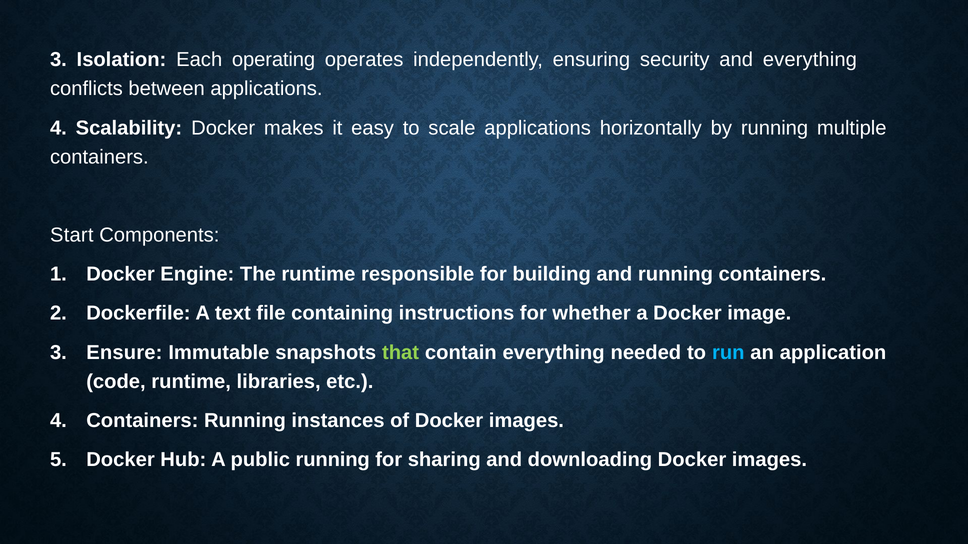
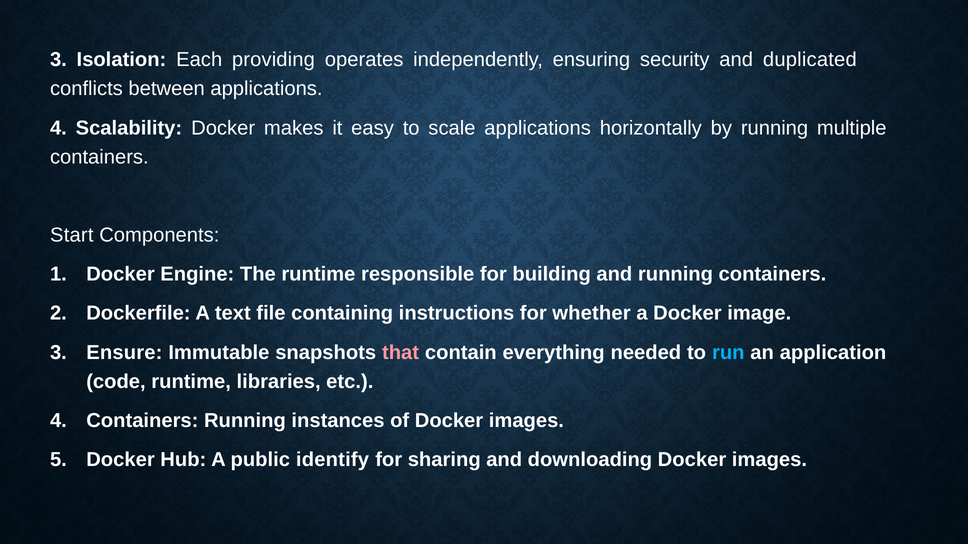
operating: operating -> providing (273, 60)
and everything: everything -> duplicated (810, 60)
that colour: light green -> pink (401, 353)
public running: running -> identify (333, 460)
